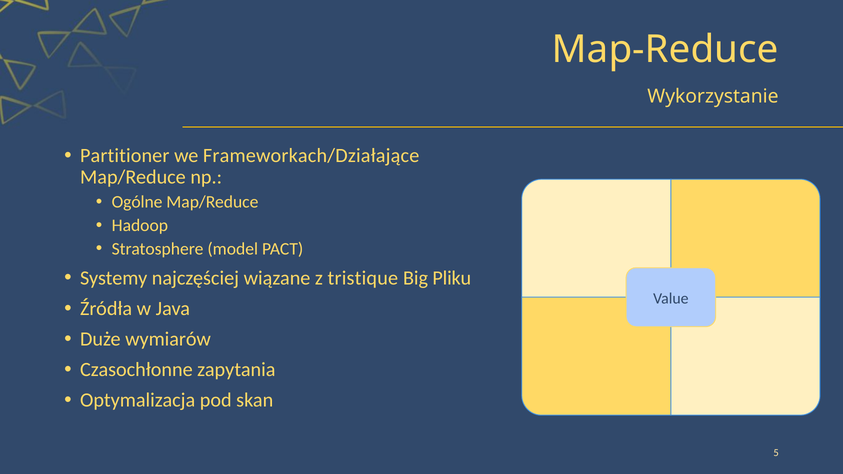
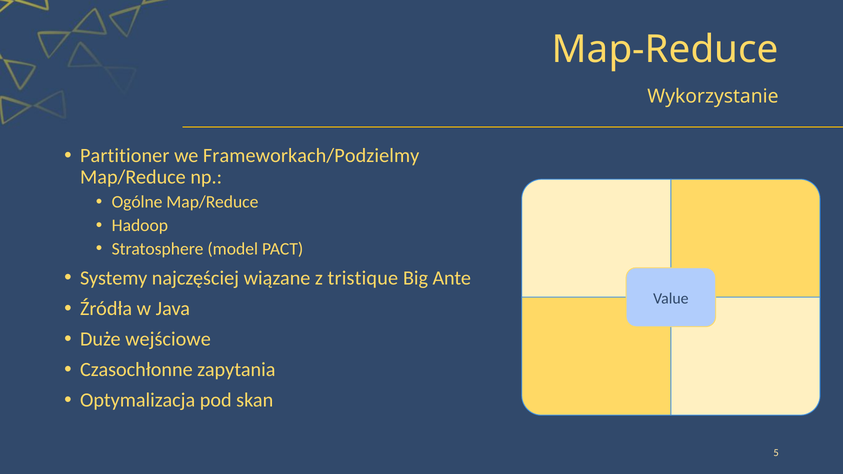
Frameworkach/Działające: Frameworkach/Działające -> Frameworkach/Podzielmy (311, 156)
Pliku: Pliku -> Ante (452, 278)
wymiarów: wymiarów -> wejściowe (168, 339)
